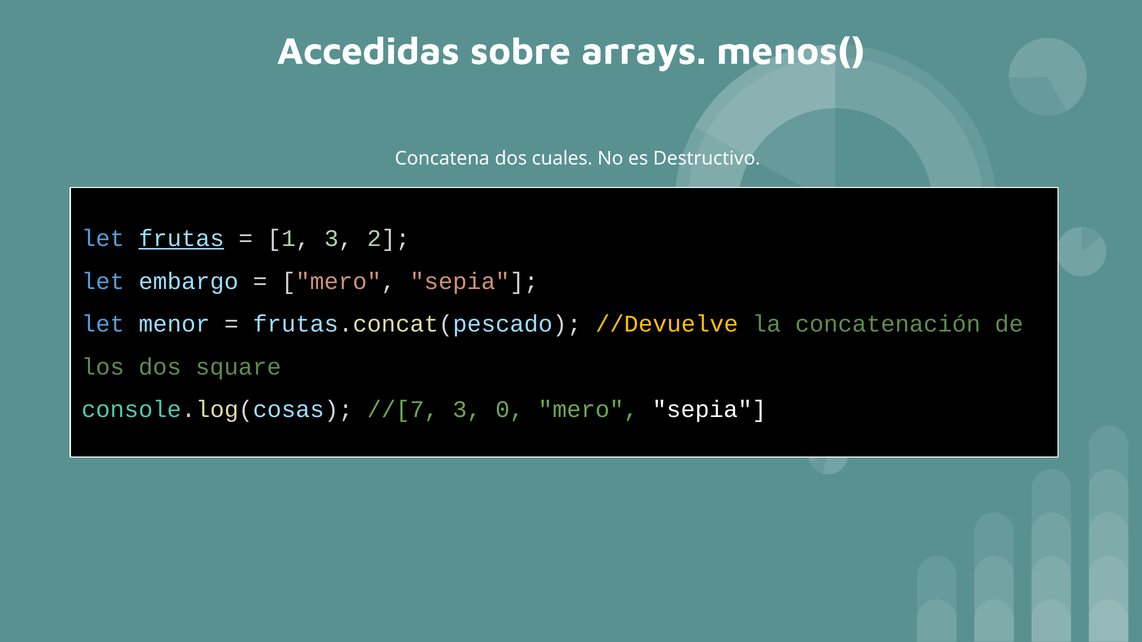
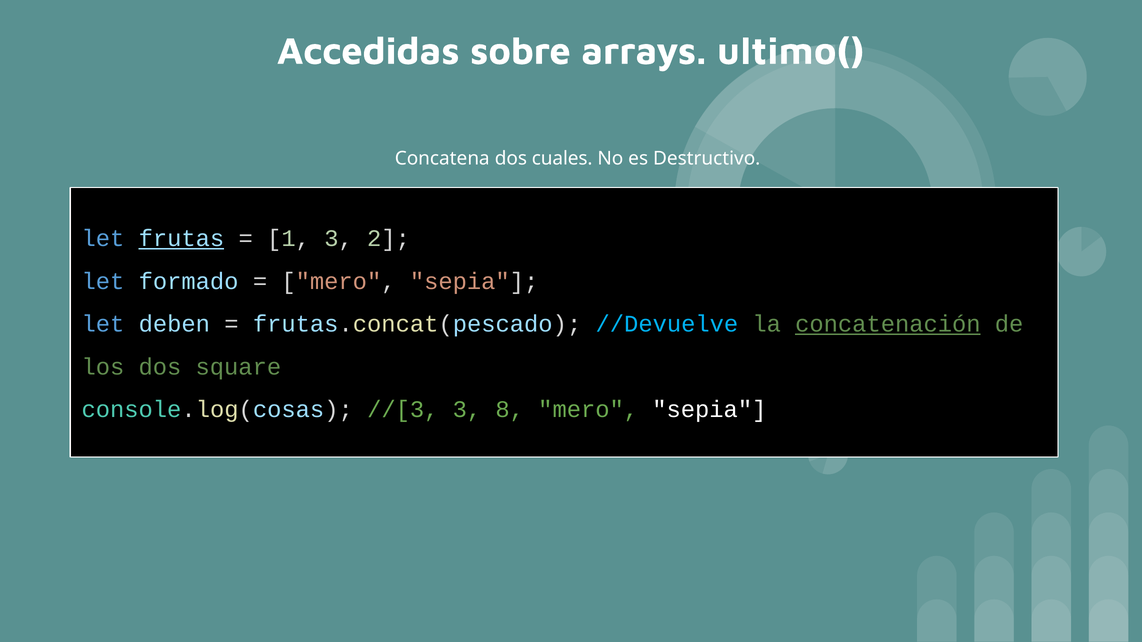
menos(: menos( -> ultimo( (791, 51)
embargo: embargo -> formado (189, 281)
menor: menor -> deben (174, 324)
//Devuelve colour: yellow -> light blue (667, 324)
concatenación underline: none -> present (888, 324)
//[7: //[7 -> //[3 (403, 410)
0: 0 -> 8 (510, 410)
